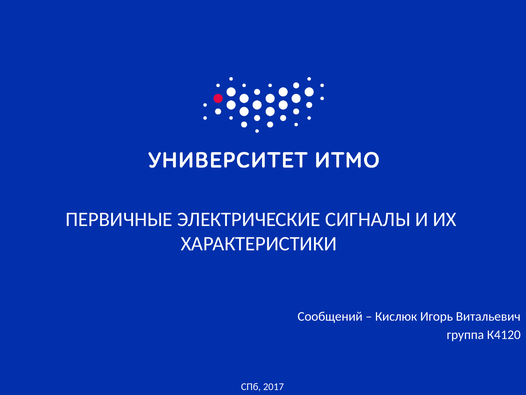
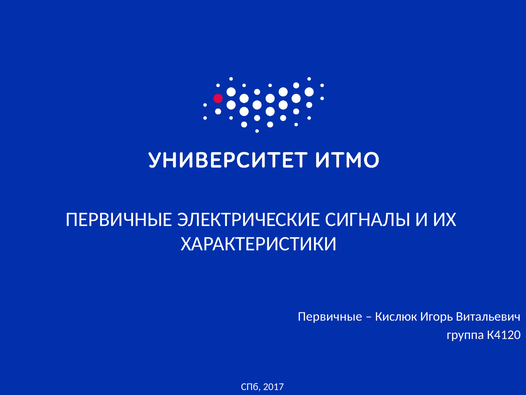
Сообщений: Сообщений -> Первичные (330, 316)
